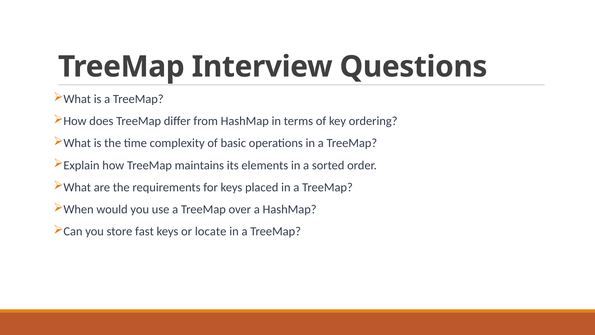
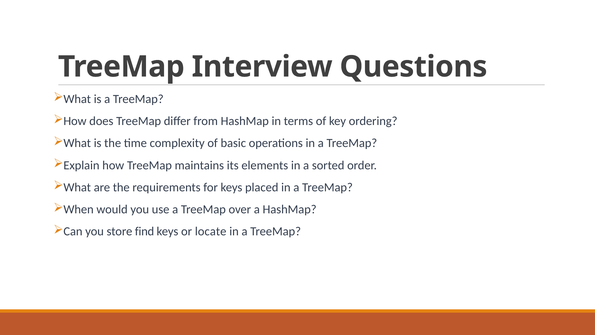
fast: fast -> find (145, 231)
